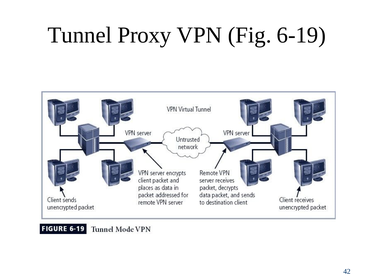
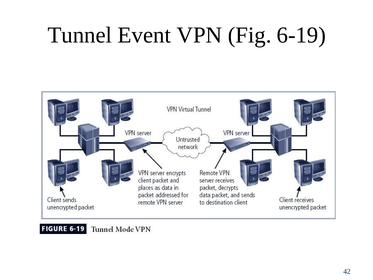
Proxy: Proxy -> Event (144, 35)
